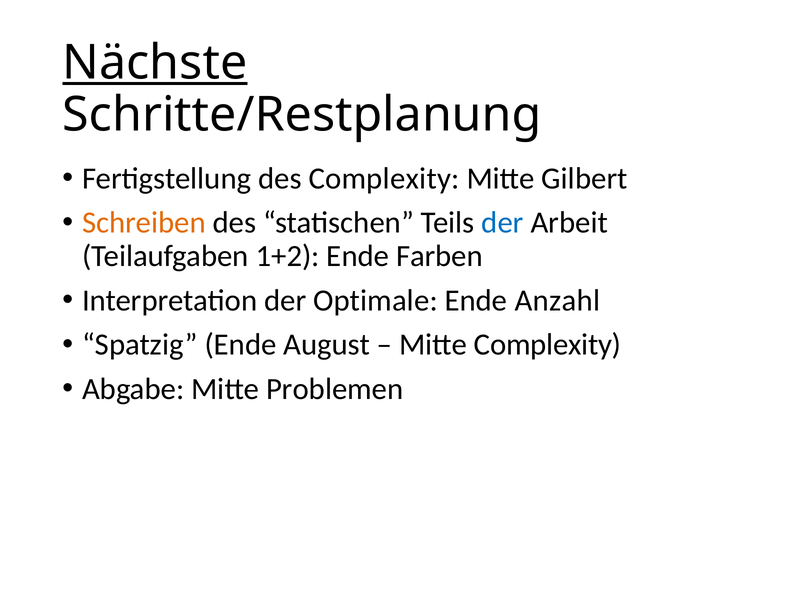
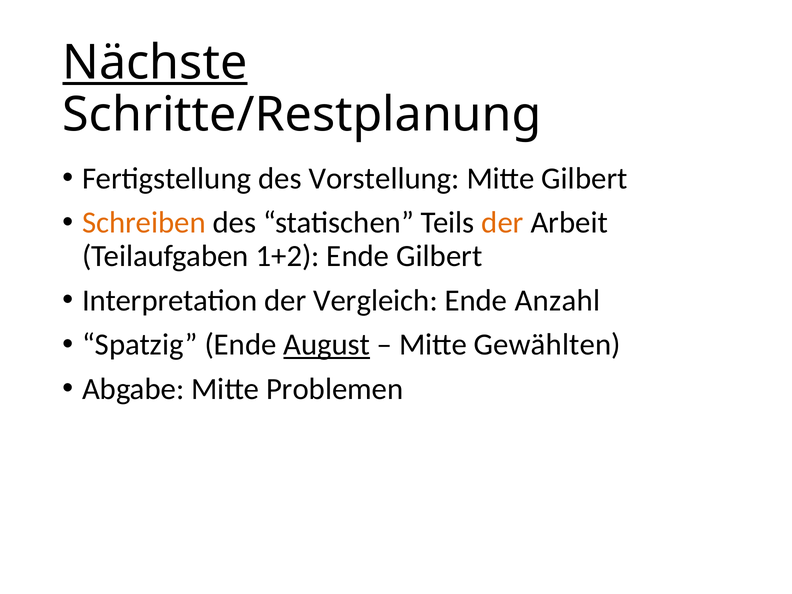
des Complexity: Complexity -> Vorstellung (384, 179)
der colour: blue -> orange (503, 223)
Ende Farben: Farben -> Gilbert (439, 256)
Optimale: Optimale -> Vergleich (376, 300)
August underline: none -> present (327, 345)
Mitte Complexity: Complexity -> Gewählten (547, 345)
